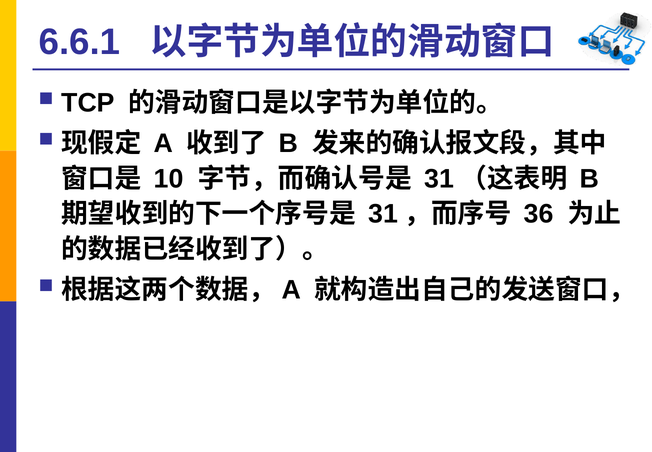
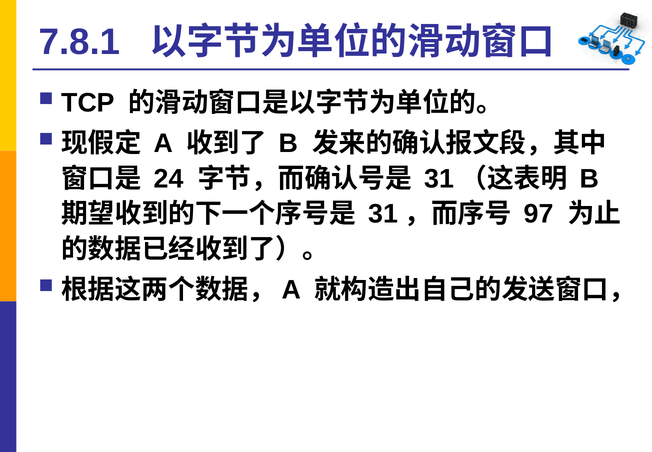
6.6.1: 6.6.1 -> 7.8.1 (79, 42)
10: 10 -> 24 (169, 179)
36: 36 -> 97 (539, 214)
